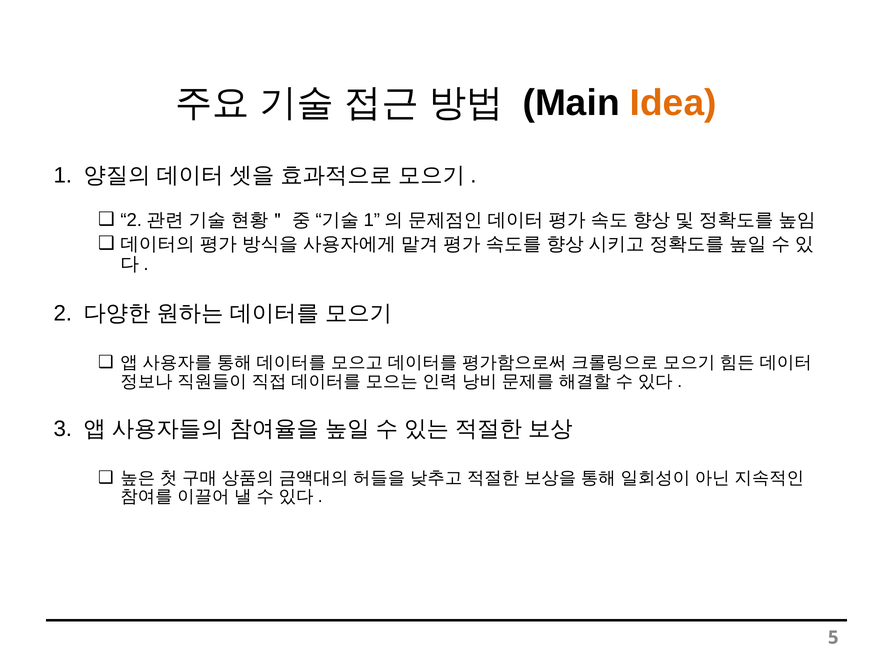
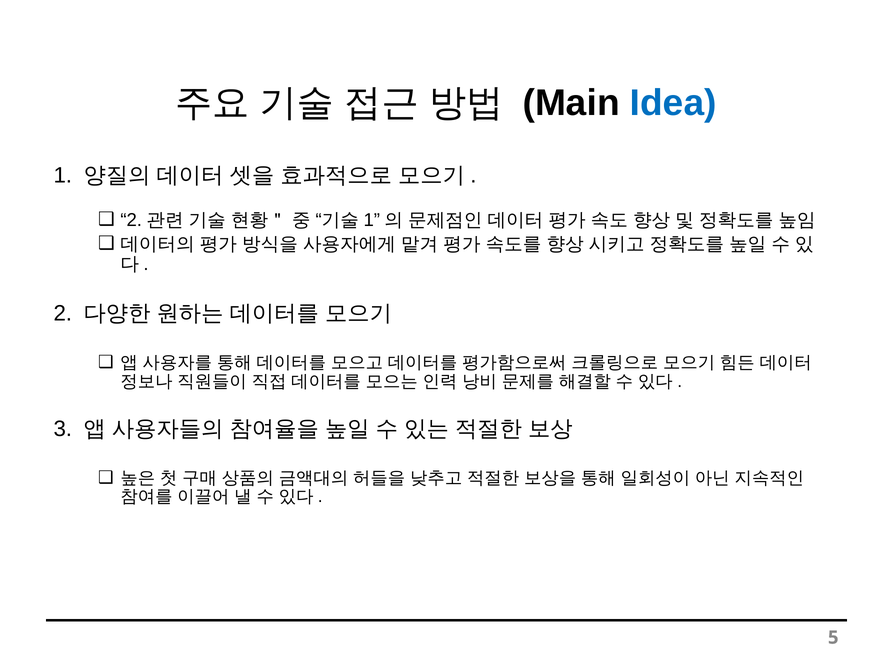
Idea colour: orange -> blue (673, 103)
